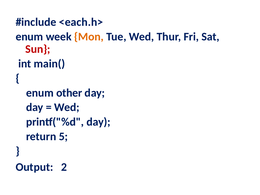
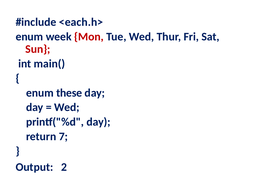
Mon colour: orange -> red (89, 37)
other: other -> these (69, 93)
5: 5 -> 7 (63, 136)
